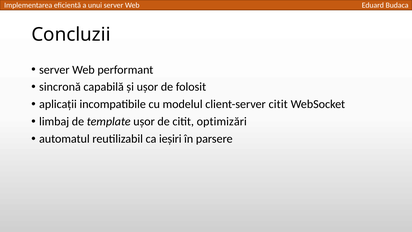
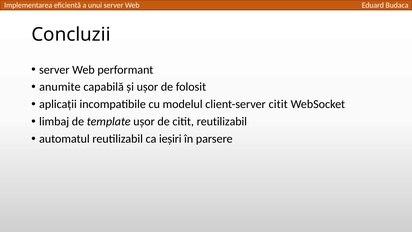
sincronă: sincronă -> anumite (60, 87)
citit optimizări: optimizări -> reutilizabil (222, 121)
